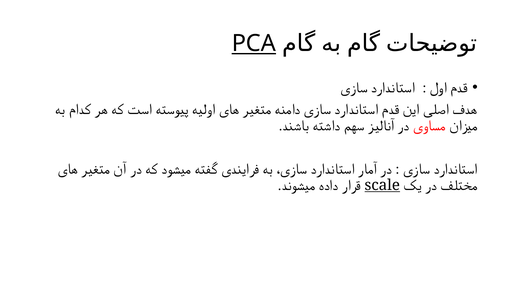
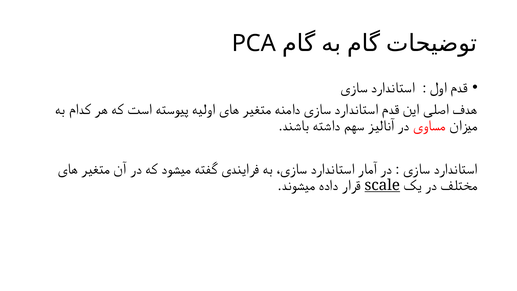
PCA underline: present -> none (254, 43)
